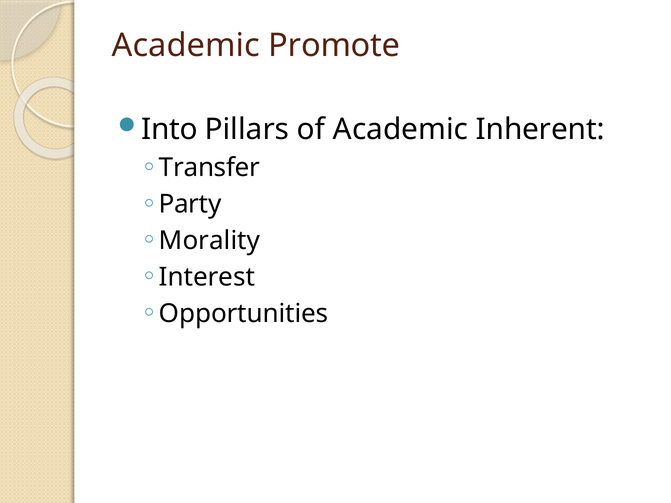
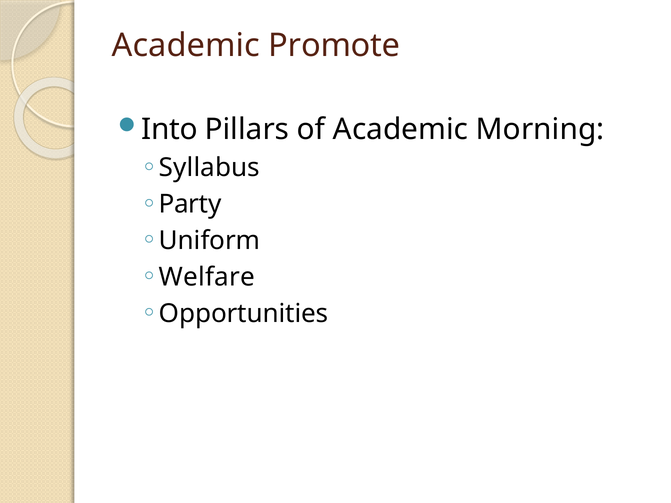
Inherent: Inherent -> Morning (540, 130)
Transfer: Transfer -> Syllabus (209, 168)
Morality: Morality -> Uniform (210, 241)
Interest: Interest -> Welfare (207, 277)
